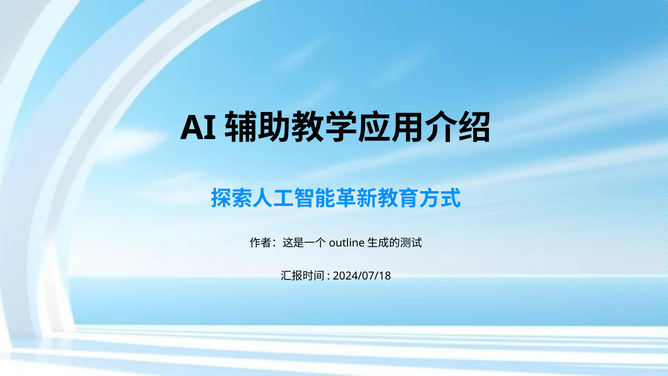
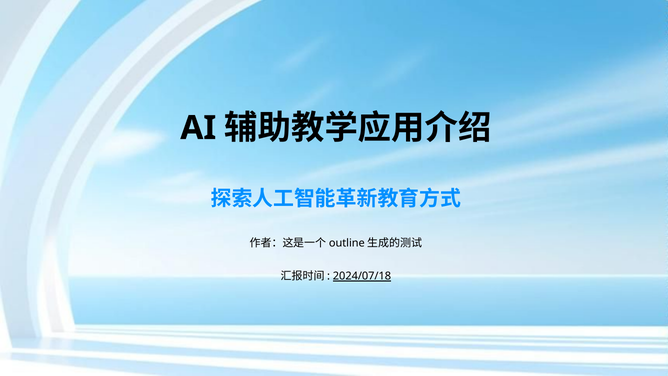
2024/07/18 underline: none -> present (362, 276)
